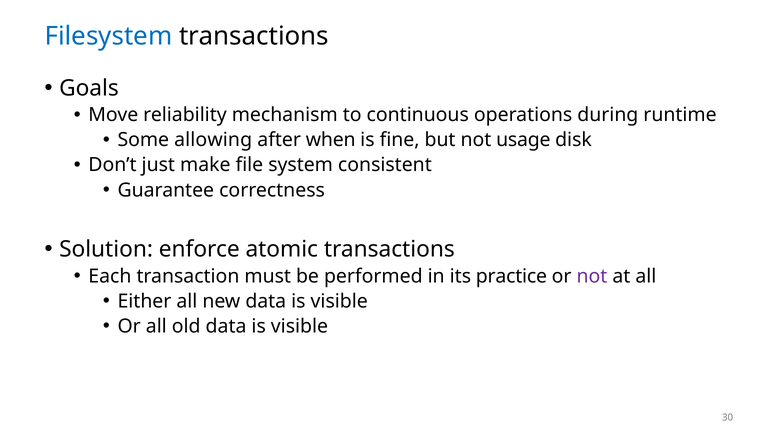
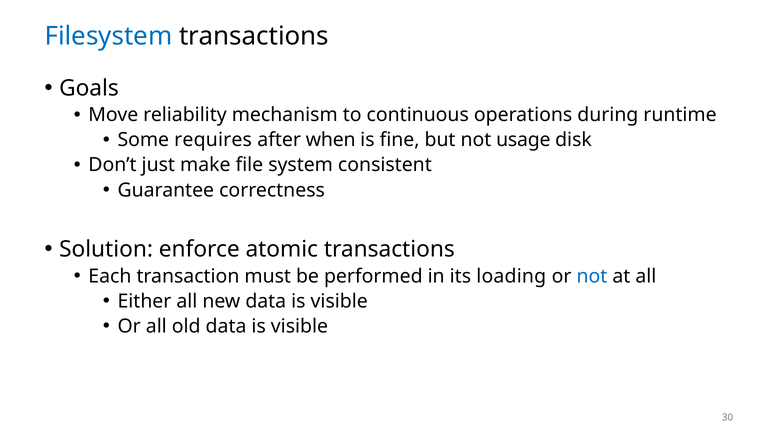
allowing: allowing -> requires (213, 140)
practice: practice -> loading (511, 276)
not colour: purple -> blue (592, 276)
